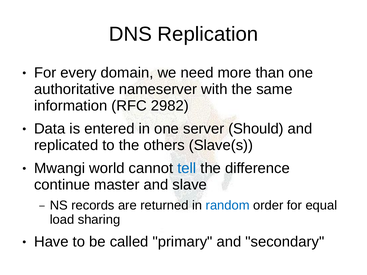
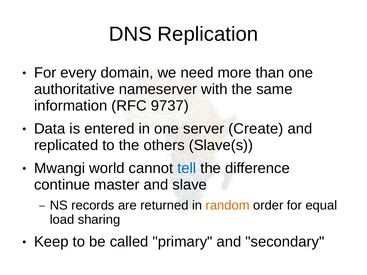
2982: 2982 -> 9737 (170, 106)
Should: Should -> Create (256, 129)
random colour: blue -> orange (228, 206)
Have: Have -> Keep (51, 242)
